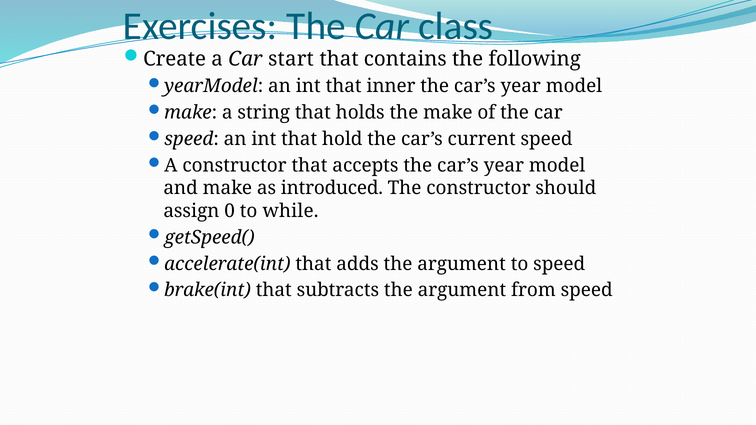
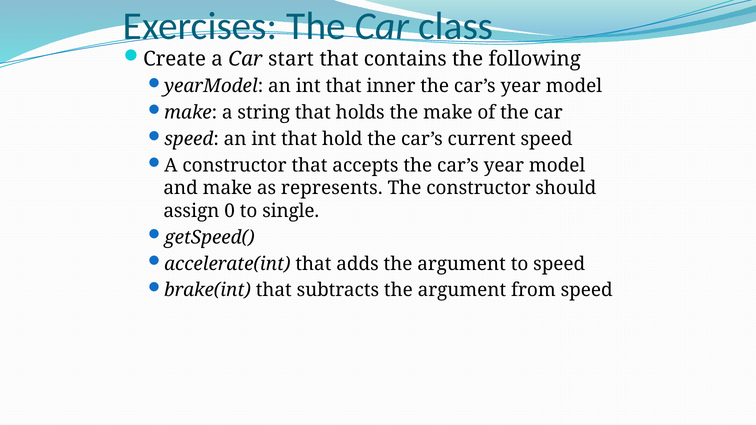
introduced: introduced -> represents (332, 188)
while: while -> single (291, 211)
